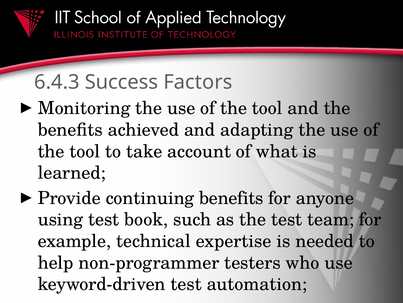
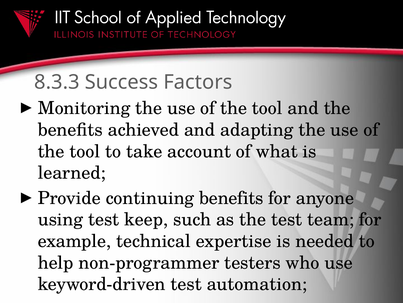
6.4.3: 6.4.3 -> 8.3.3 (57, 82)
book: book -> keep (146, 219)
